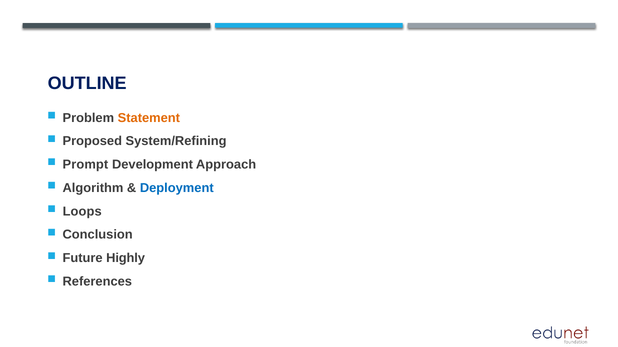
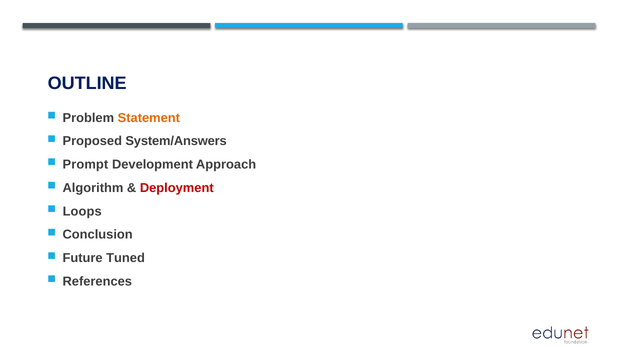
System/Refining: System/Refining -> System/Answers (176, 141)
Deployment colour: blue -> red (177, 188)
Highly: Highly -> Tuned (126, 259)
